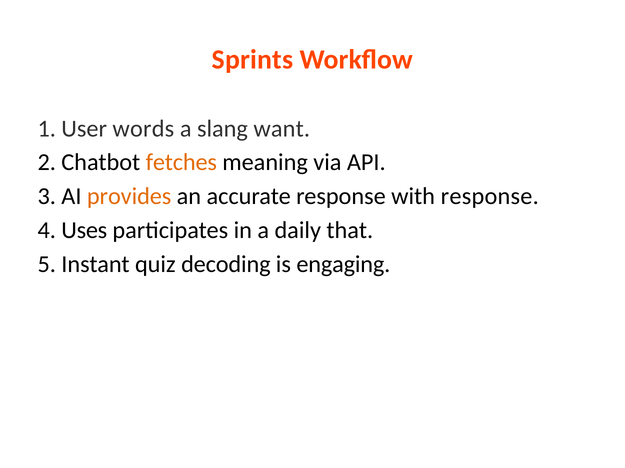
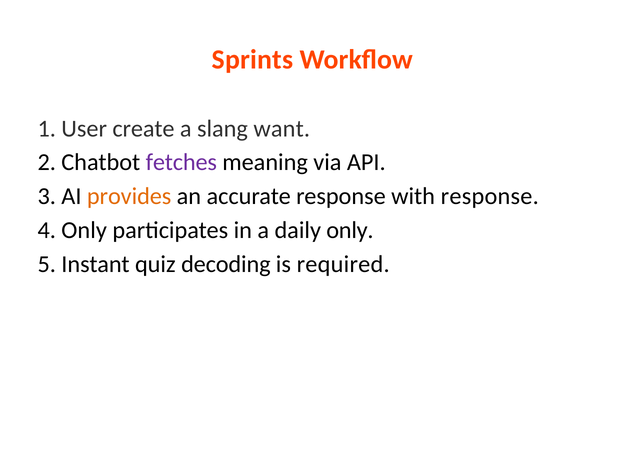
words: words -> create (144, 129)
fetches colour: orange -> purple (181, 163)
4 Uses: Uses -> Only (84, 231)
daily that: that -> only (350, 231)
engaging: engaging -> required (343, 265)
